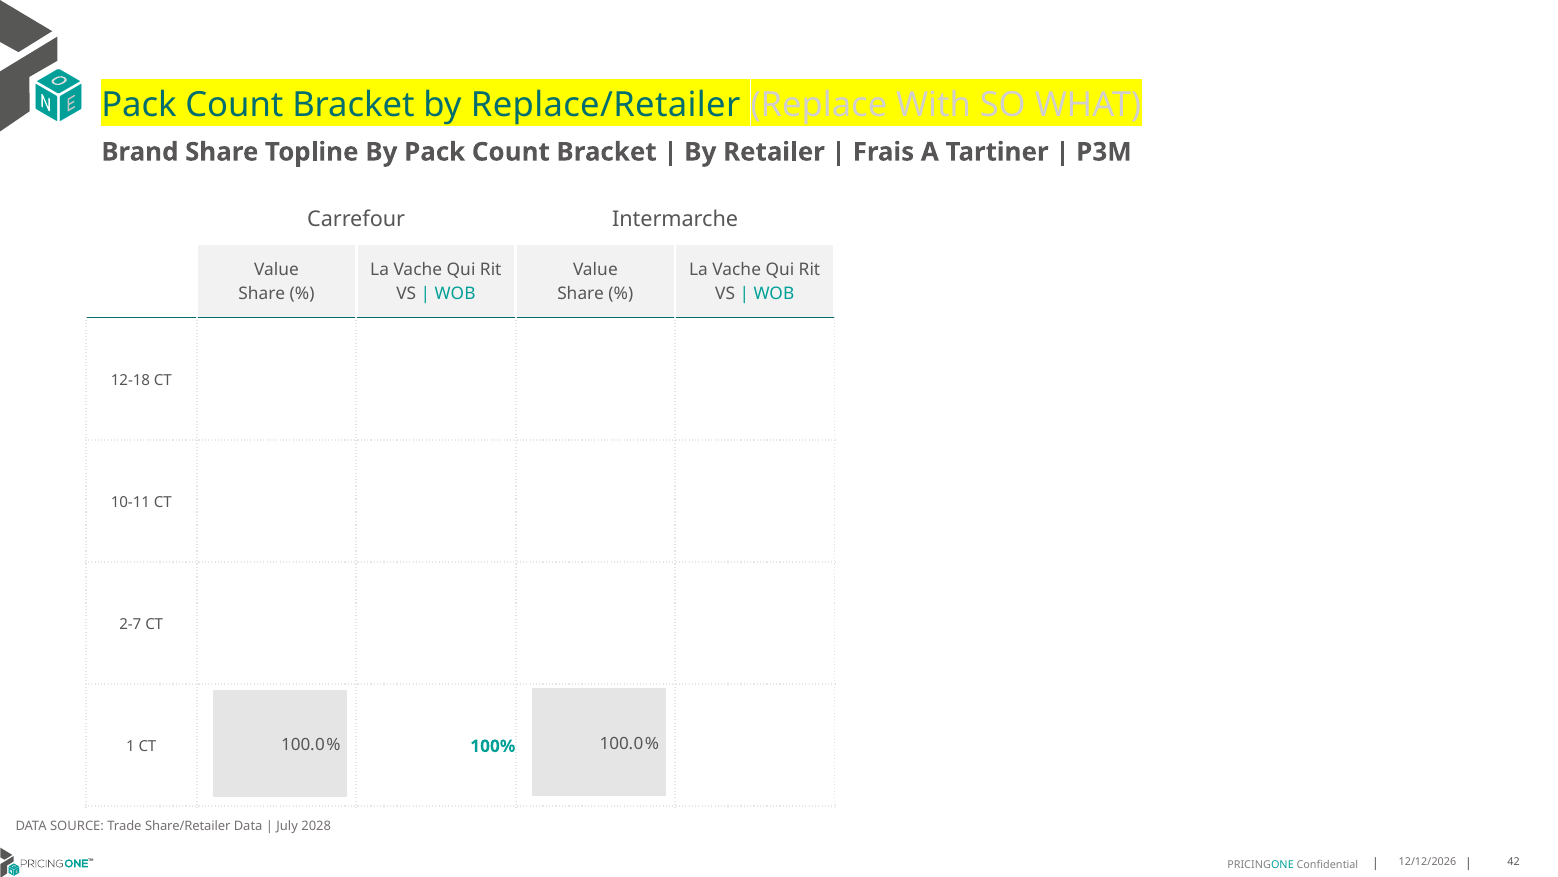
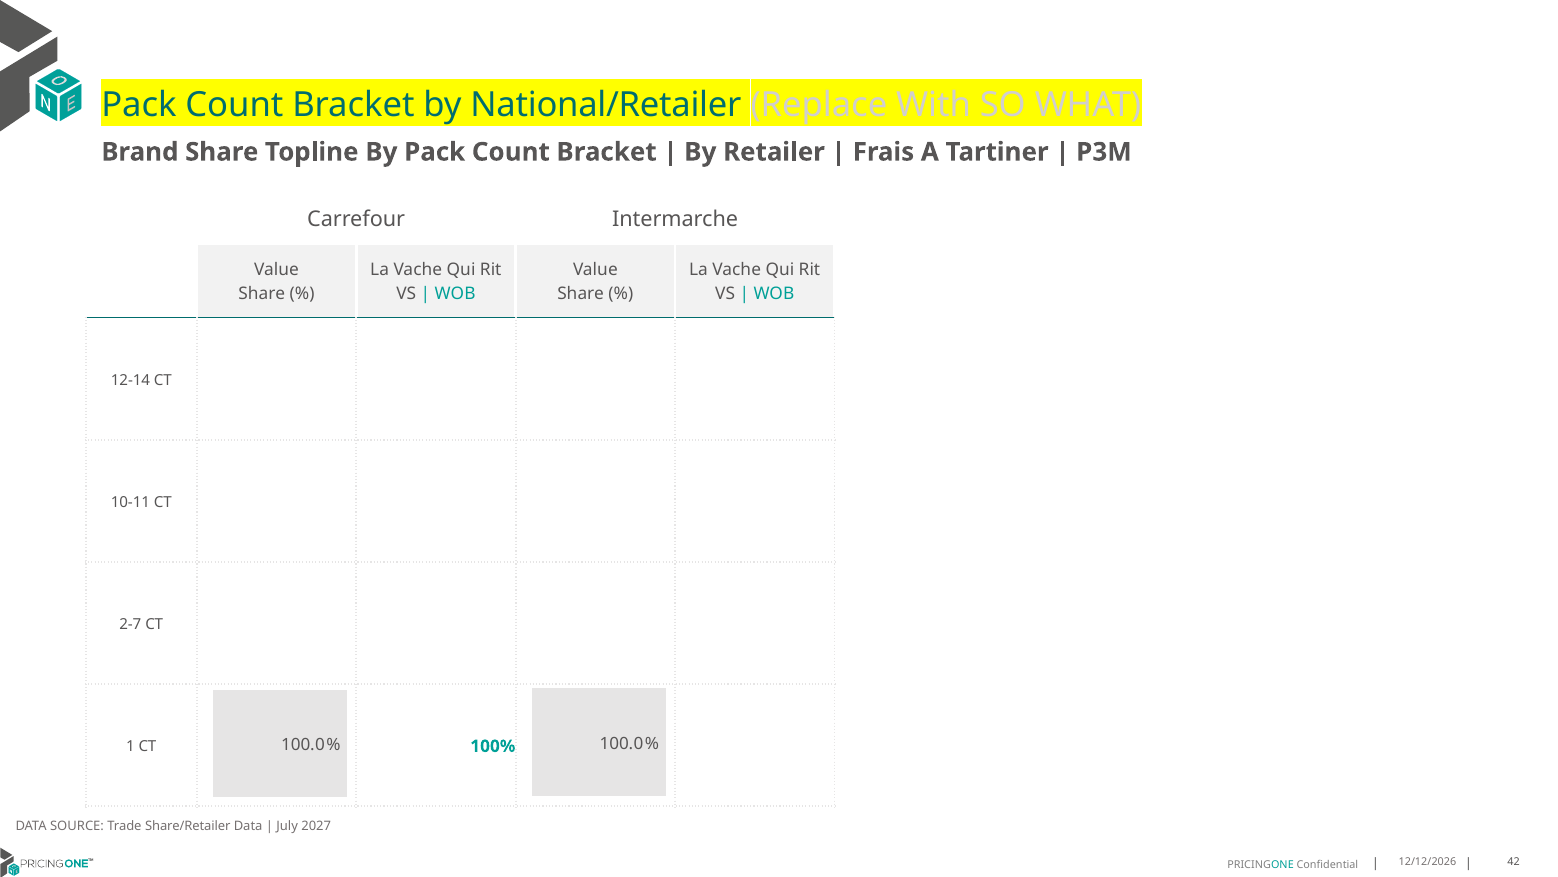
Replace/Retailer: Replace/Retailer -> National/Retailer (606, 105)
12-18: 12-18 -> 12-14 (130, 380)
2028: 2028 -> 2027 (316, 825)
